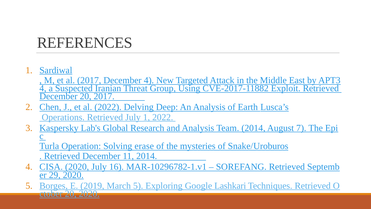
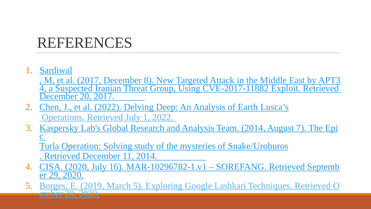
December 4: 4 -> 8 (149, 80)
erase: erase -> study (144, 146)
